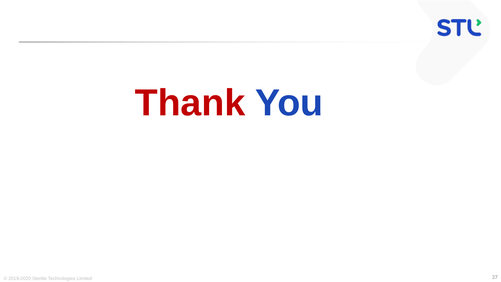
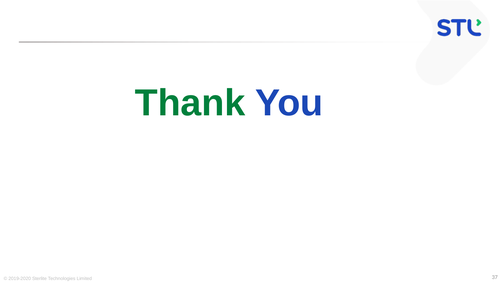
Thank colour: red -> green (190, 103)
